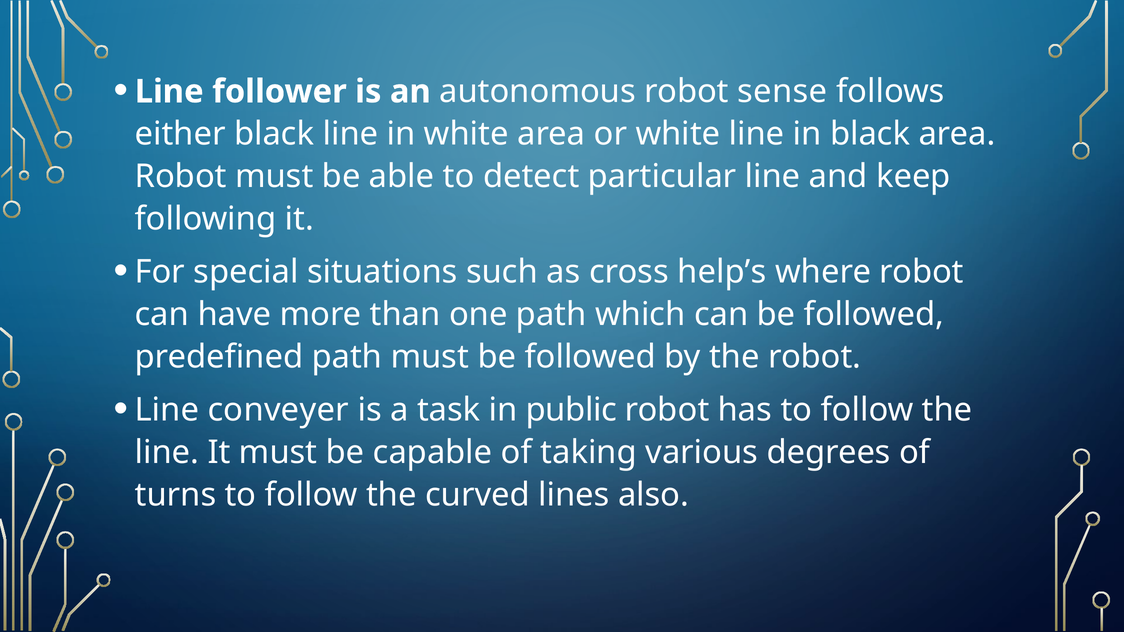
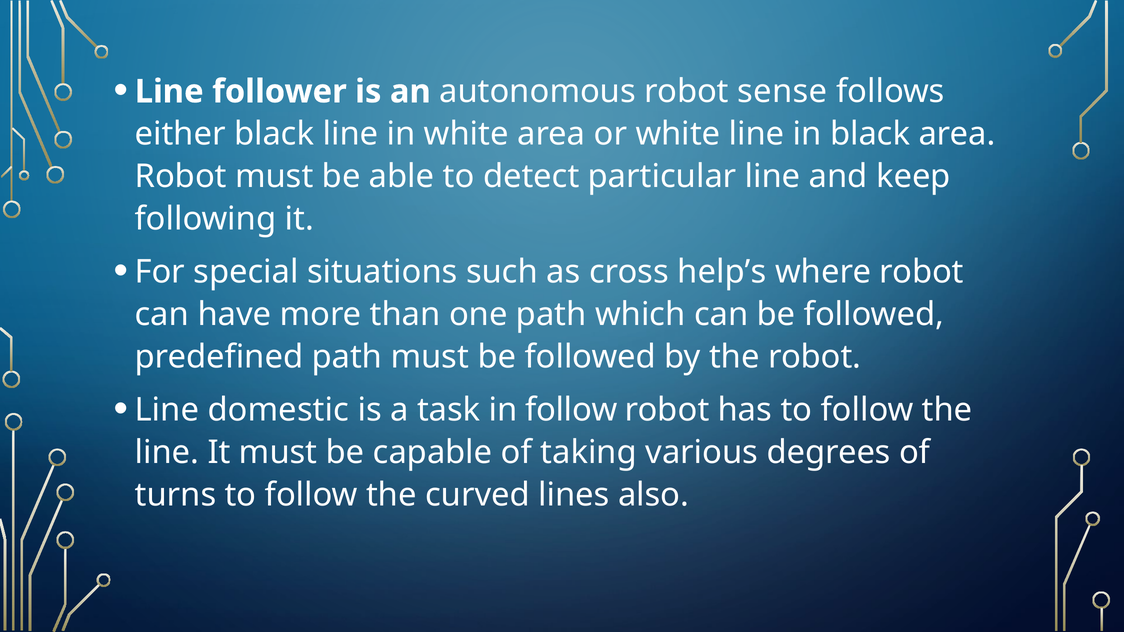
conveyer: conveyer -> domestic (278, 410)
in public: public -> follow (571, 410)
